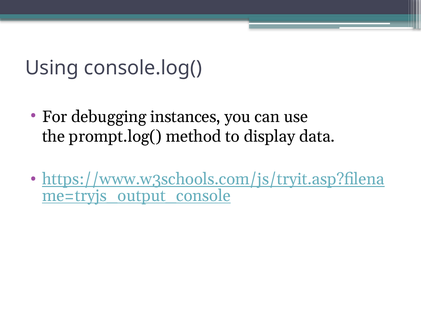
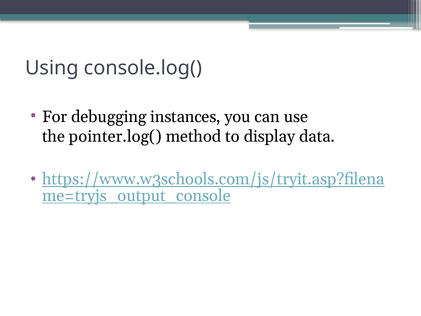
prompt.log(: prompt.log( -> pointer.log( (115, 136)
